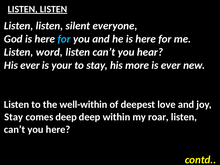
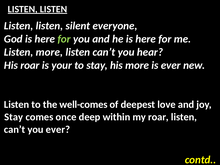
for colour: light blue -> light green (64, 39)
Listen word: word -> more (49, 52)
His ever: ever -> roar (30, 65)
well-within: well-within -> well-comes (83, 105)
comes deep: deep -> once (66, 117)
you here: here -> ever (58, 129)
